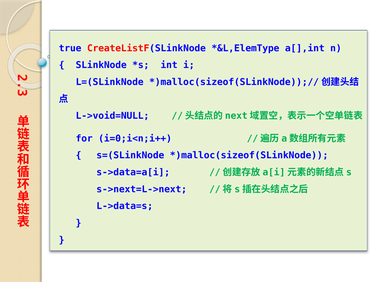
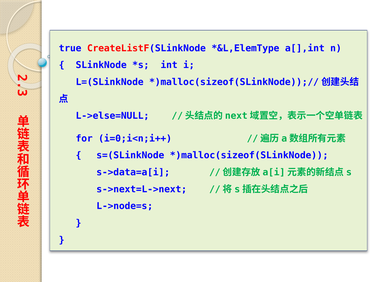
L->void=NULL: L->void=NULL -> L->else=NULL (112, 116)
L->data=s: L->data=s -> L->node=s (125, 206)
